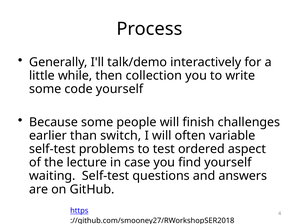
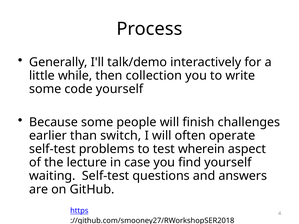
variable: variable -> operate (232, 136)
ordered: ordered -> wherein (201, 149)
